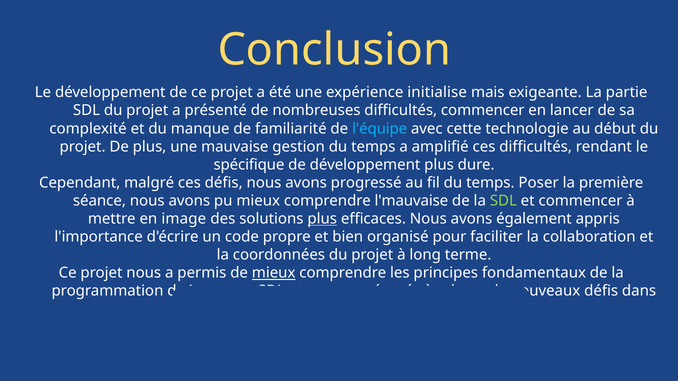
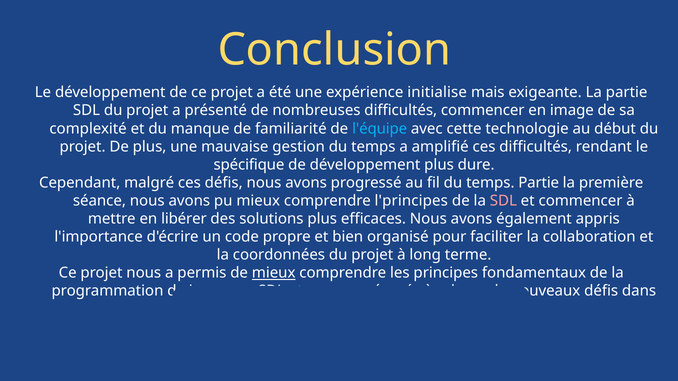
lancer: lancer -> image (572, 111)
temps Poser: Poser -> Partie (539, 183)
l'mauvaise: l'mauvaise -> l'principes (411, 201)
SDL colour: light green -> pink (503, 201)
image: image -> libérer (184, 219)
plus underline: present -> none (322, 219)
